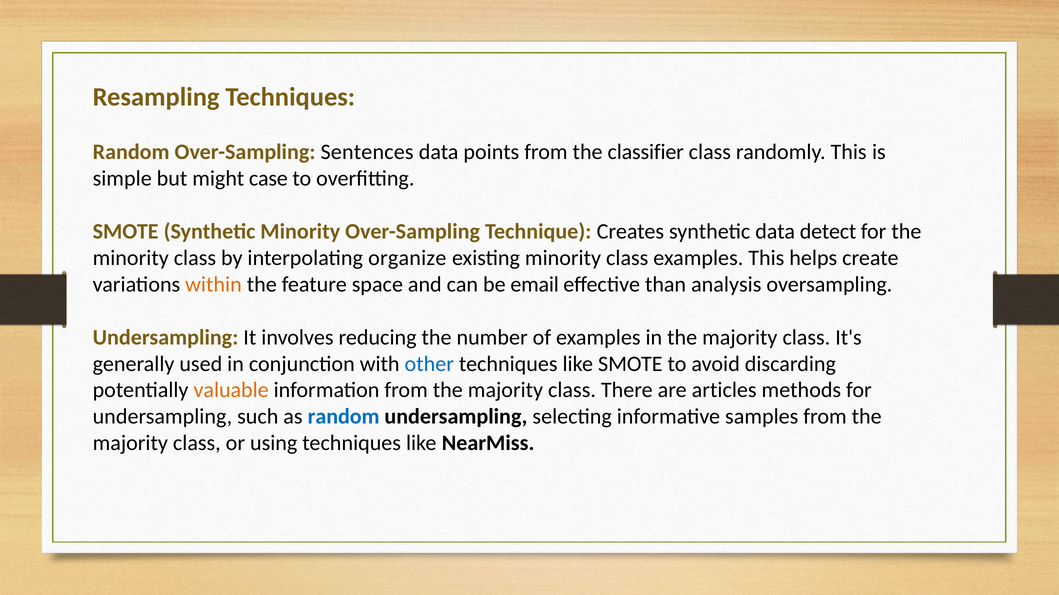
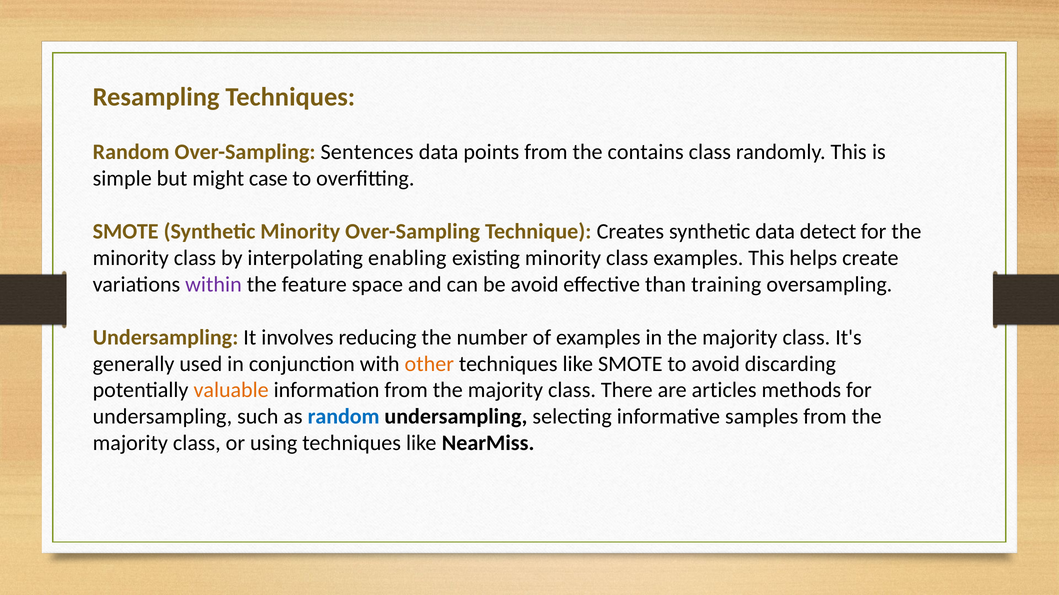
classifier: classifier -> contains (646, 152)
organize: organize -> enabling (407, 258)
within colour: orange -> purple (213, 285)
be email: email -> avoid (535, 285)
analysis: analysis -> training (726, 285)
other colour: blue -> orange (429, 364)
